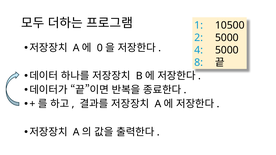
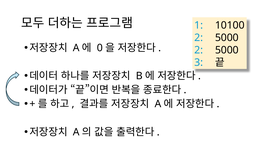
10500: 10500 -> 10100 (230, 25)
4: 4 -> 2 (199, 50)
8: 8 -> 3 (199, 63)
